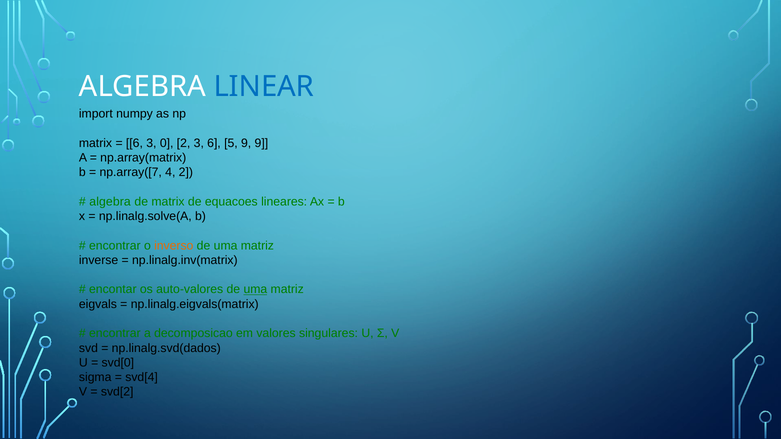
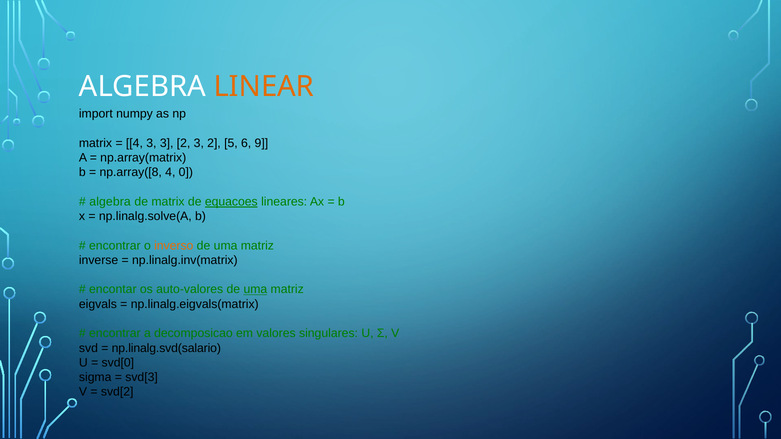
LINEAR colour: blue -> orange (264, 87)
6: 6 -> 4 (134, 143)
3 0: 0 -> 3 (167, 143)
2 3 6: 6 -> 2 (214, 143)
5 9: 9 -> 6 (246, 143)
np.array([7: np.array([7 -> np.array([8 (131, 173)
4 2: 2 -> 0 (186, 173)
equacoes underline: none -> present (231, 202)
np.linalg.svd(dados: np.linalg.svd(dados -> np.linalg.svd(salario (166, 348)
svd[4: svd[4 -> svd[3 (142, 378)
